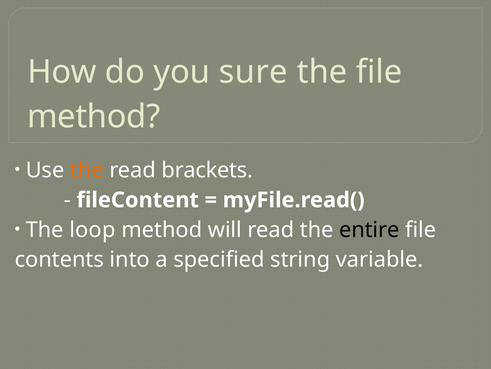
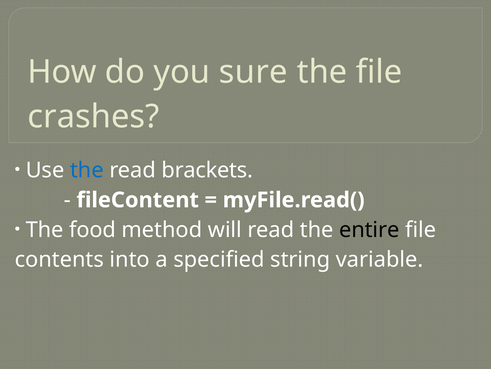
method: method -> crashes (93, 116)
the colour: orange -> blue (87, 170)
loop: loop -> food (93, 229)
